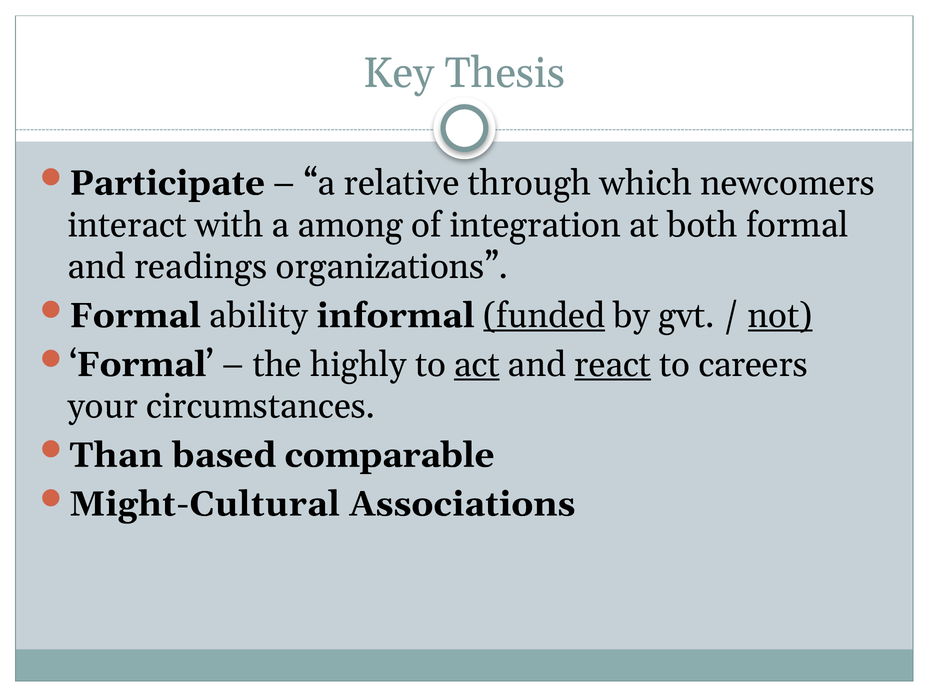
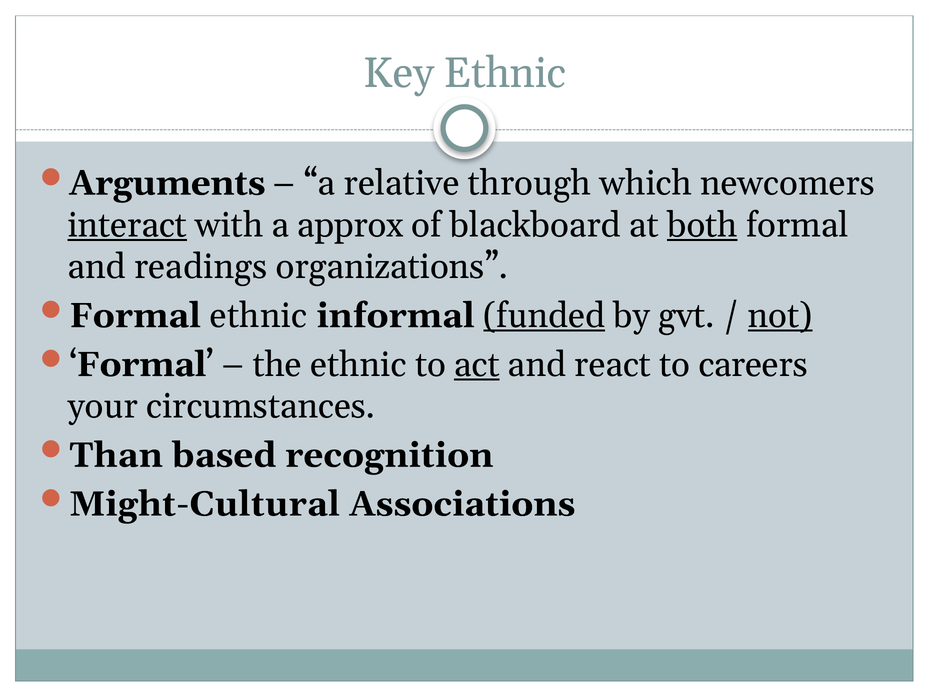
Key Thesis: Thesis -> Ethnic (505, 73)
Participate: Participate -> Arguments (167, 183)
interact underline: none -> present (127, 225)
among: among -> approx (350, 225)
integration: integration -> blackboard (535, 225)
both underline: none -> present (702, 225)
Formal ability: ability -> ethnic (259, 316)
the highly: highly -> ethnic (358, 364)
react underline: present -> none (613, 364)
comparable: comparable -> recognition (389, 455)
